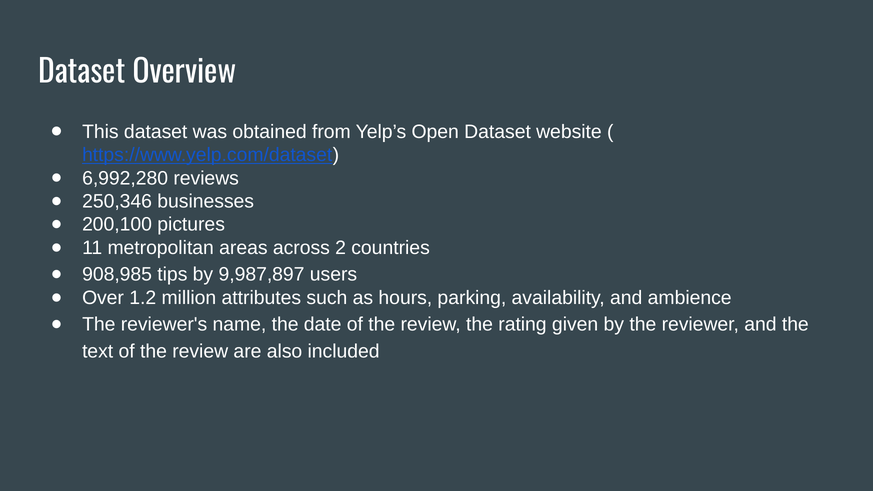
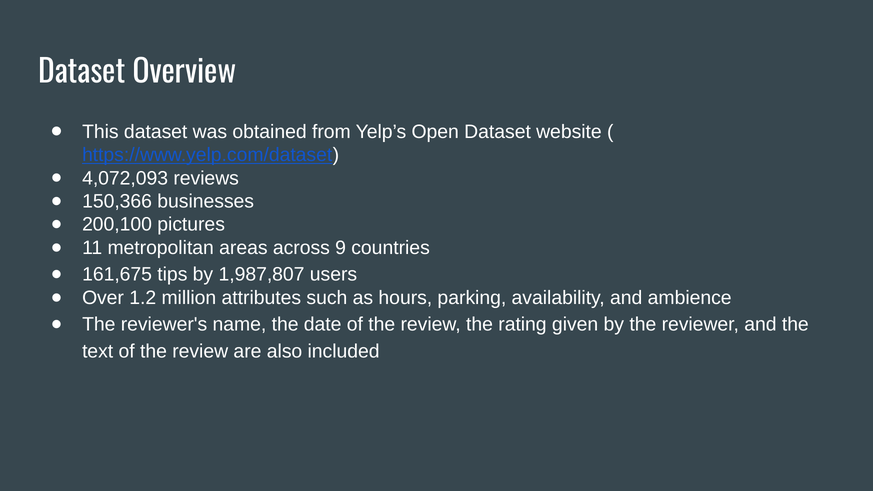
6,992,280: 6,992,280 -> 4,072,093 (125, 178)
250,346: 250,346 -> 150,366 (117, 201)
2: 2 -> 9 (341, 248)
908,985: 908,985 -> 161,675 (117, 275)
9,987,897: 9,987,897 -> 1,987,807 (262, 275)
